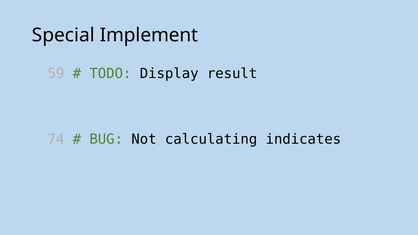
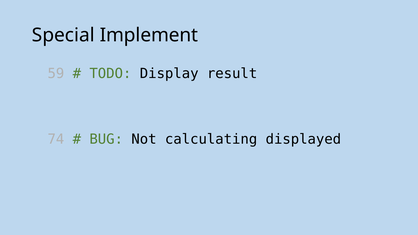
indicates: indicates -> displayed (303, 139)
